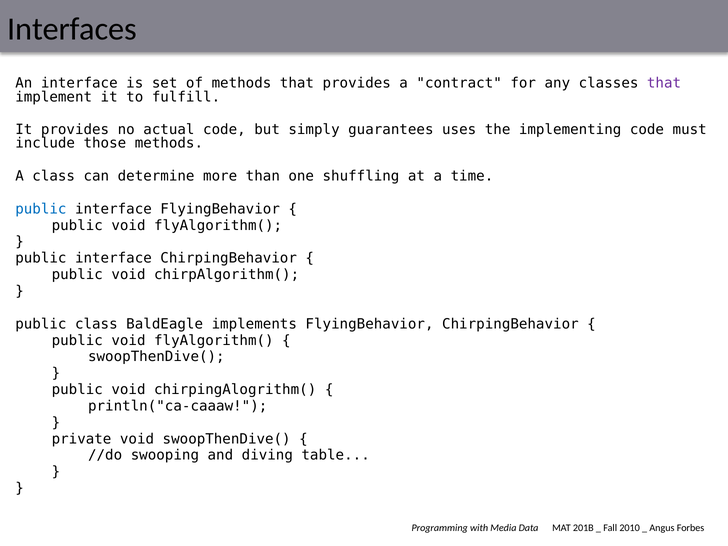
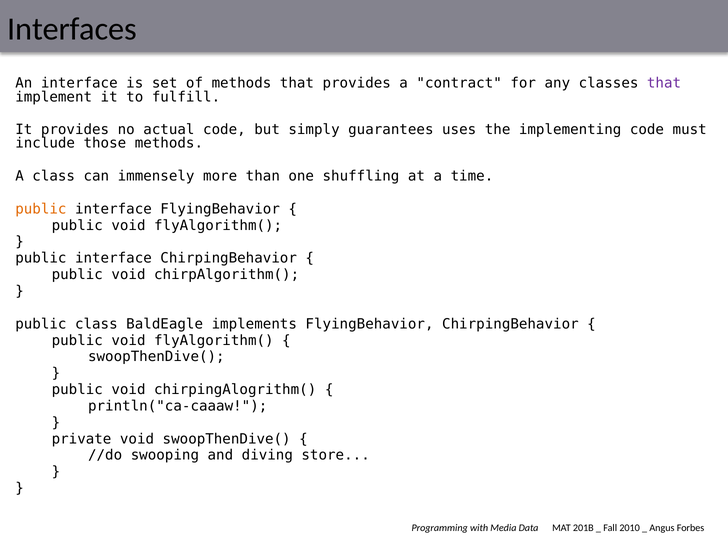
determine: determine -> immensely (156, 176)
public colour: blue -> orange (41, 209)
table: table -> store (336, 455)
